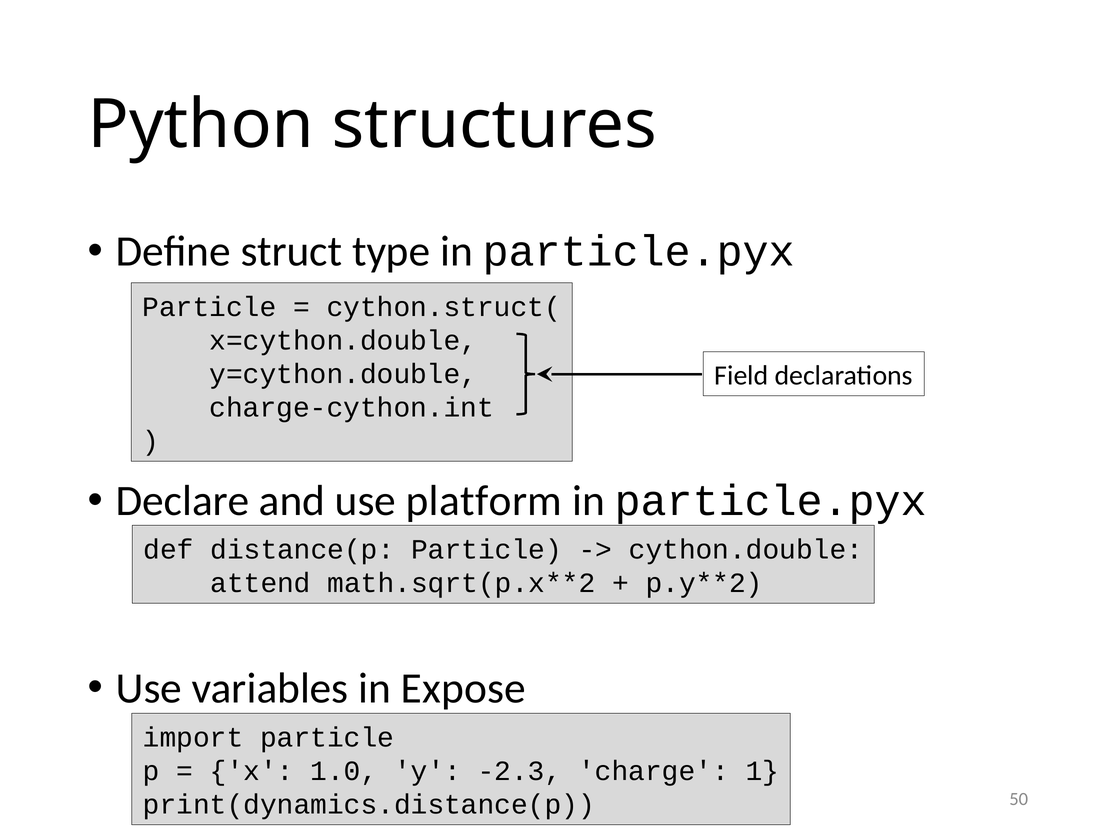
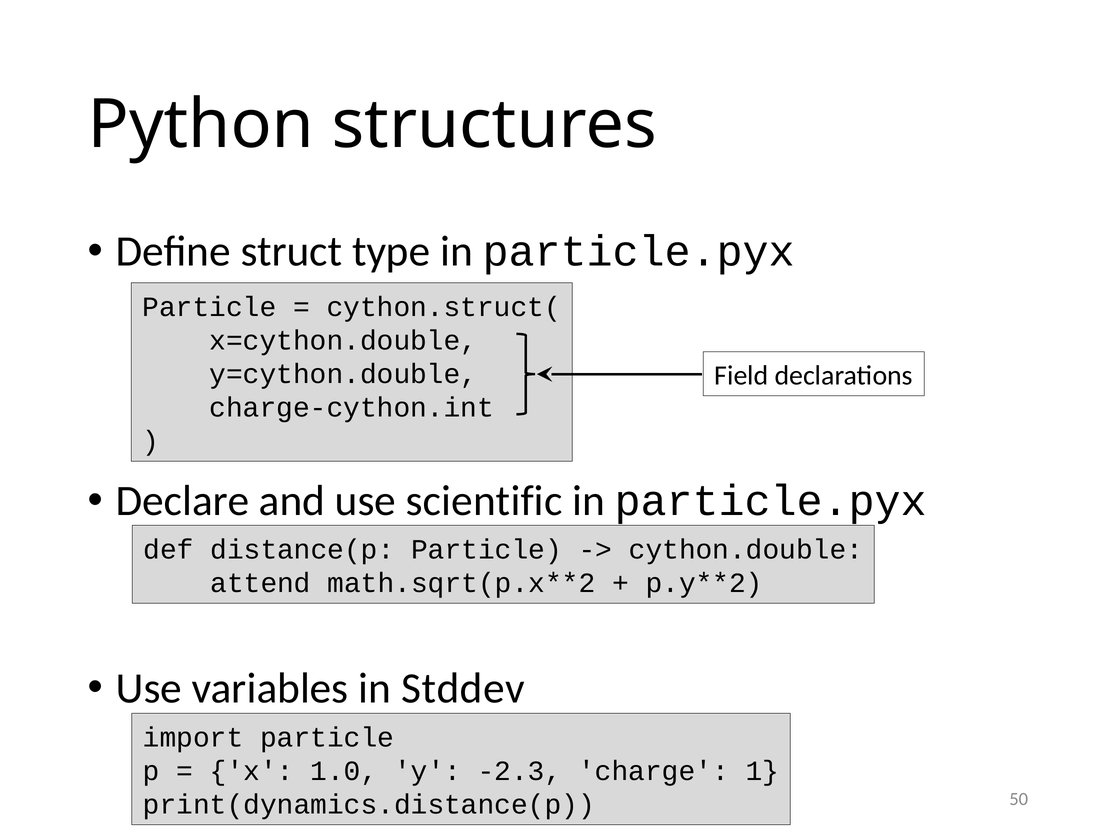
platform: platform -> scientific (484, 501)
Expose: Expose -> Stddev (463, 688)
